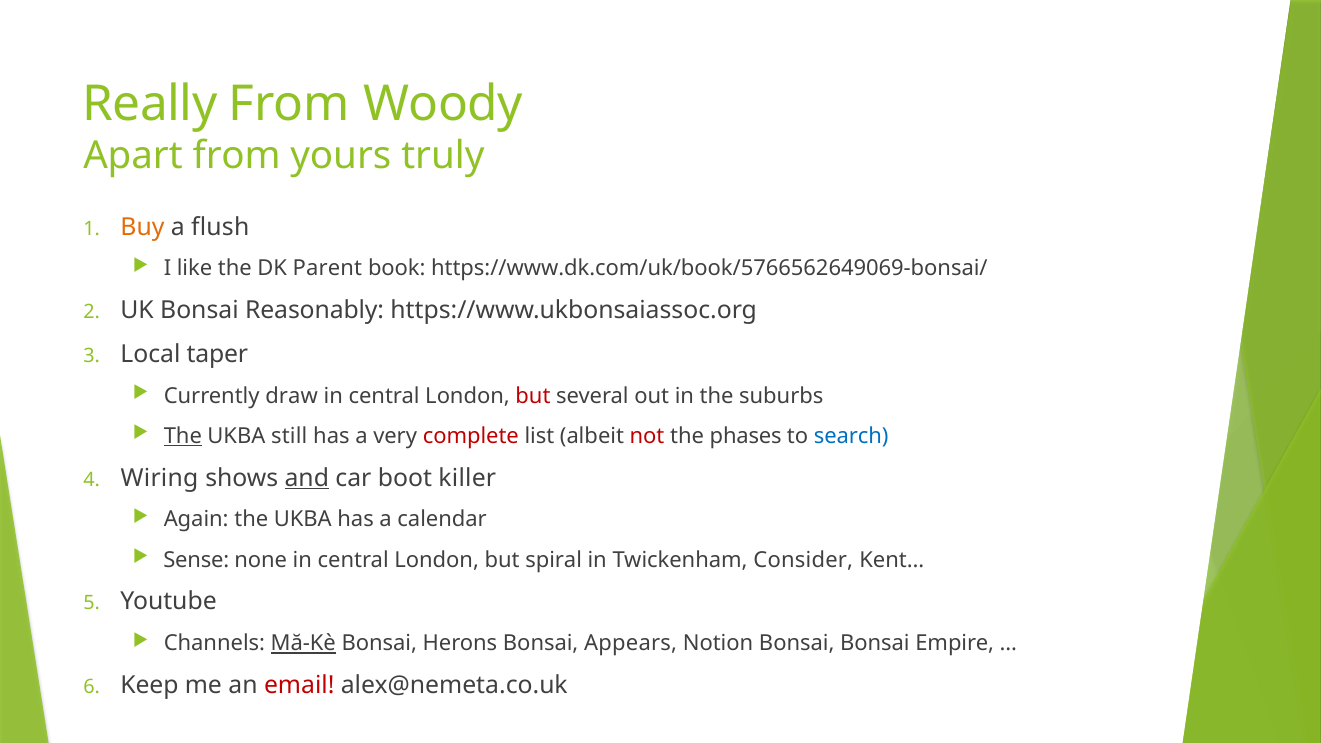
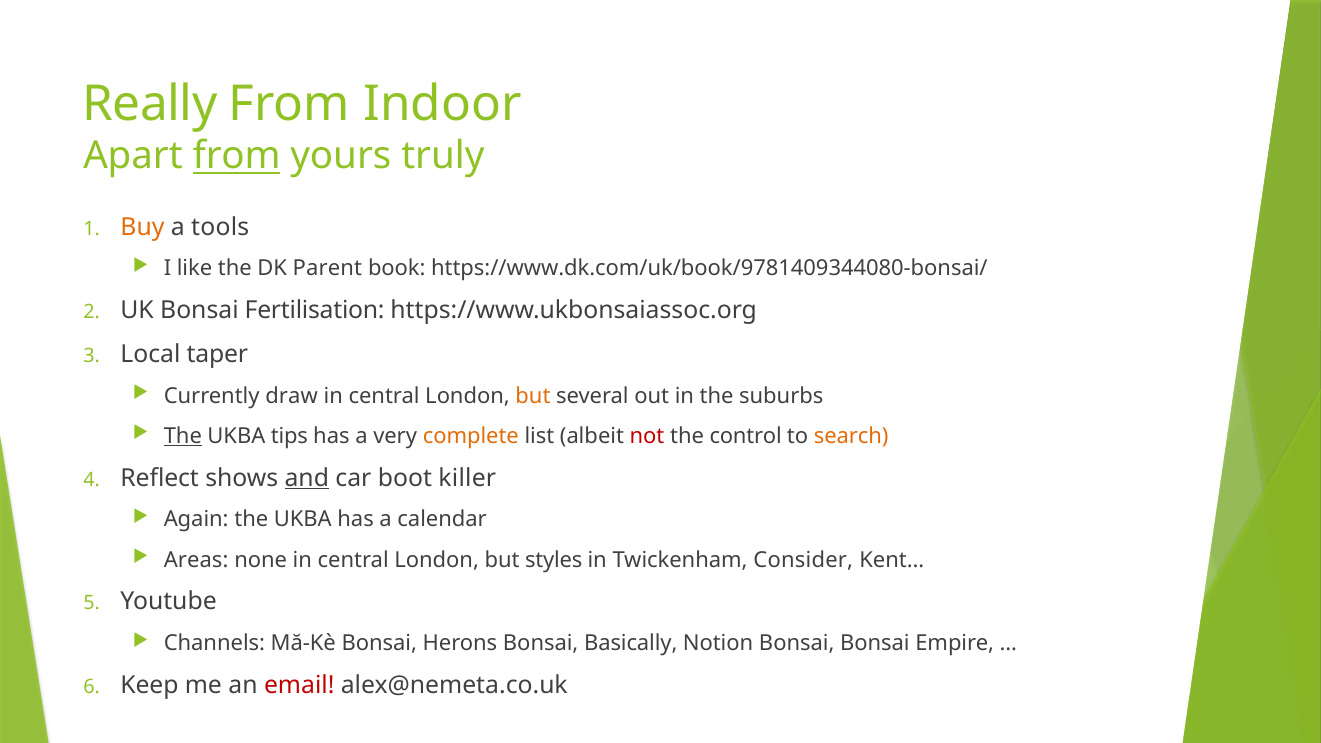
Woody: Woody -> Indoor (443, 104)
from underline: none -> present (237, 156)
flush: flush -> tools (220, 227)
https://www.dk.com/uk/book/5766562649069-bonsai/: https://www.dk.com/uk/book/5766562649069-bonsai/ -> https://www.dk.com/uk/book/9781409344080-bonsai/ (709, 269)
Reasonably: Reasonably -> Fertilisation (315, 311)
but colour: red -> orange (533, 396)
still: still -> tips (289, 436)
complete colour: red -> orange (471, 436)
phases: phases -> control (746, 436)
search colour: blue -> orange (851, 436)
Wiring: Wiring -> Reflect (160, 478)
Sense: Sense -> Areas (196, 560)
spiral: spiral -> styles (554, 560)
Mă-Kè underline: present -> none (303, 643)
Appears: Appears -> Basically (631, 643)
